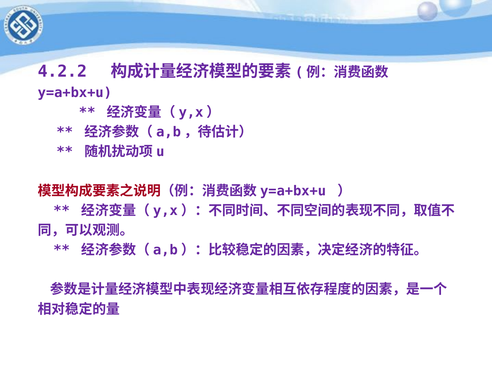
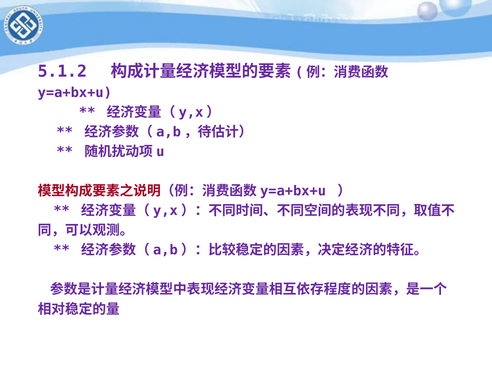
4.2.2: 4.2.2 -> 5.1.2 (62, 72)
